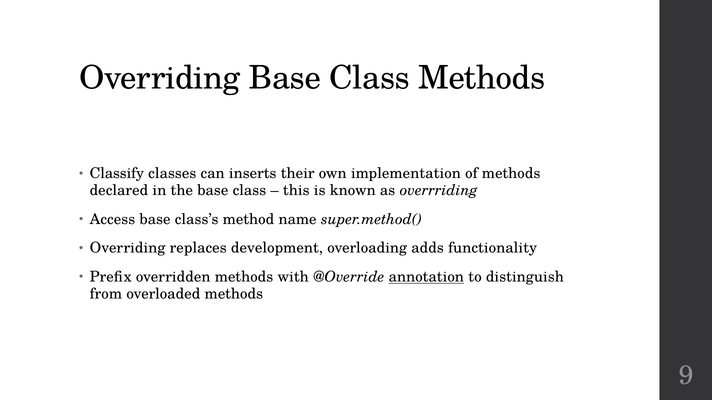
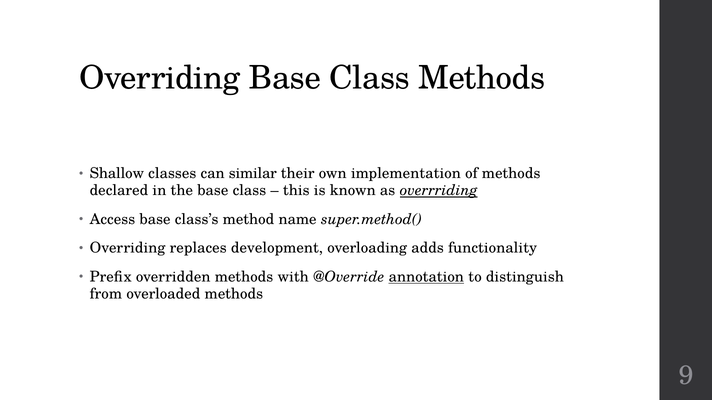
Classify: Classify -> Shallow (117, 174)
inserts: inserts -> similar (253, 174)
overrriding underline: none -> present (439, 191)
